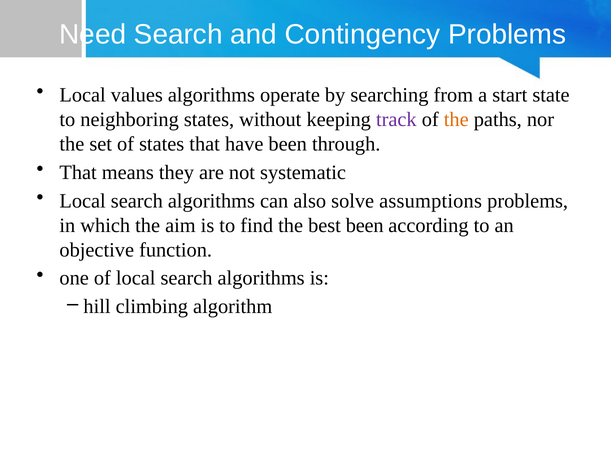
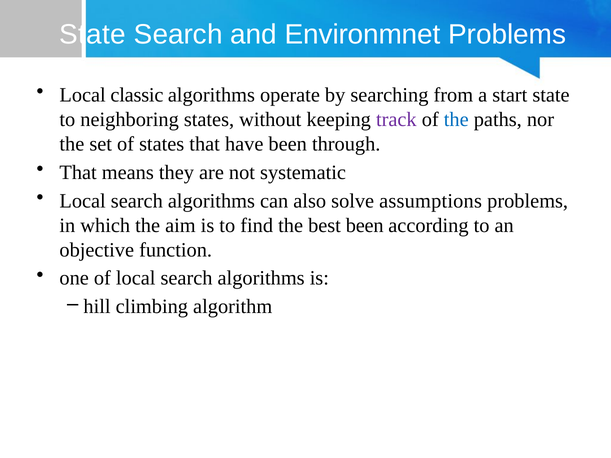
Need: Need -> State (93, 34)
Contingency: Contingency -> Environmnet (363, 34)
values: values -> classic (137, 95)
the colour: orange -> blue (456, 120)
